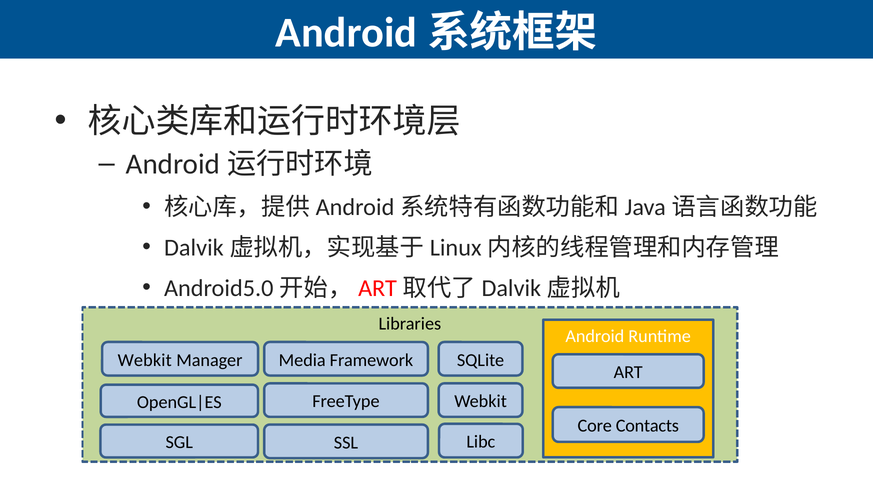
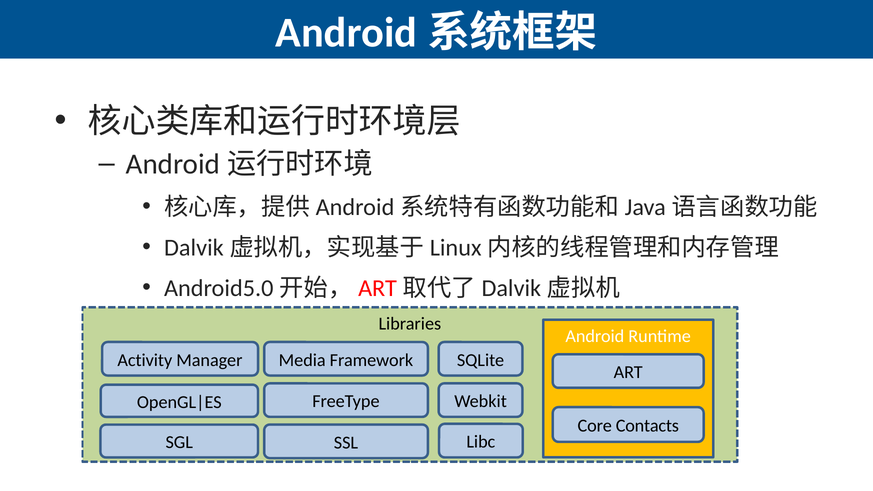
Webkit: Webkit -> Activity (145, 360)
